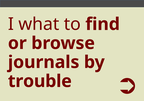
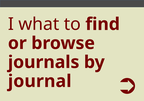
trouble: trouble -> journal (40, 81)
